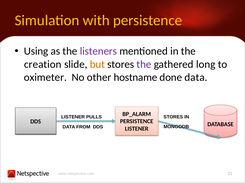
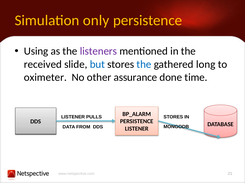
with: with -> only (96, 20)
creation: creation -> received (43, 64)
but colour: orange -> blue (97, 64)
the colour: purple -> blue (144, 64)
hostname: hostname -> assurance (135, 78)
done data: data -> time (196, 78)
